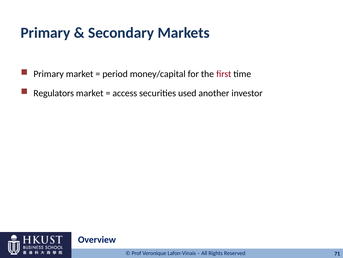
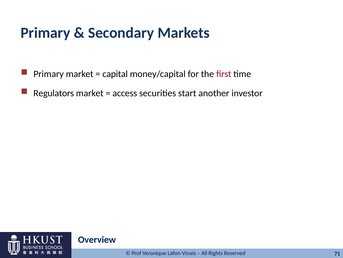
period: period -> capital (115, 74)
used: used -> start (187, 93)
